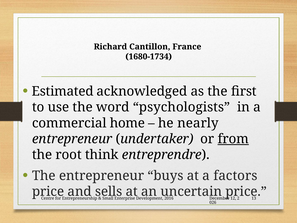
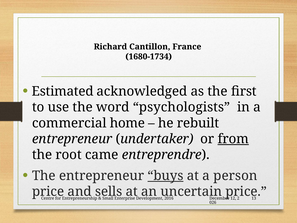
nearly: nearly -> rebuilt (198, 123)
think: think -> came (102, 155)
buys underline: none -> present (165, 176)
factors: factors -> person (235, 176)
